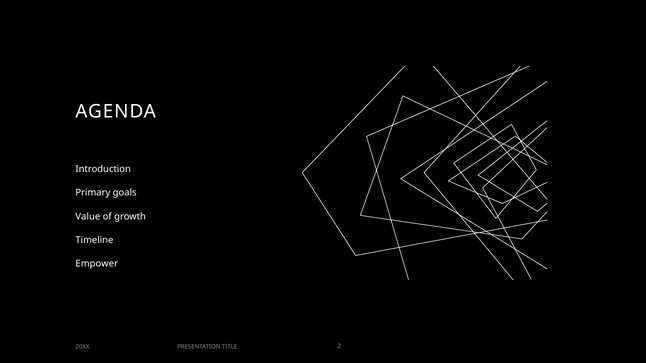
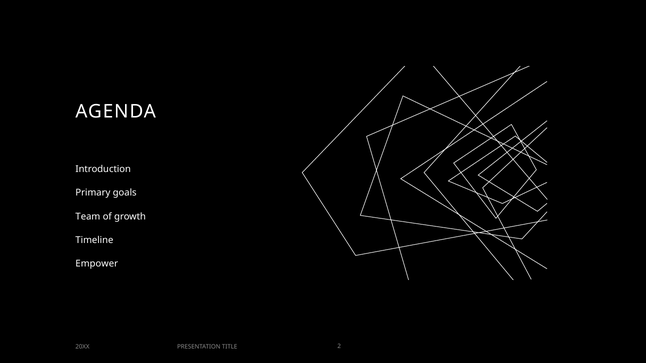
Value: Value -> Team (88, 217)
